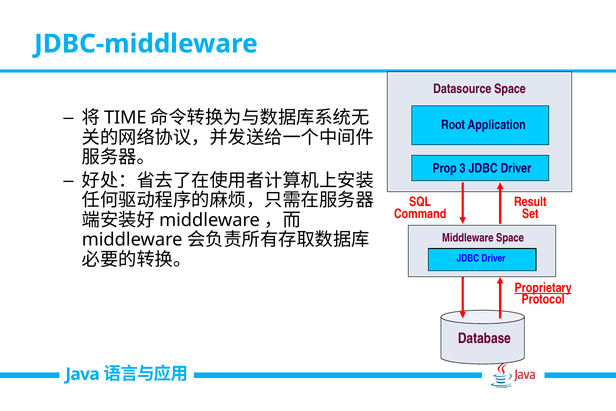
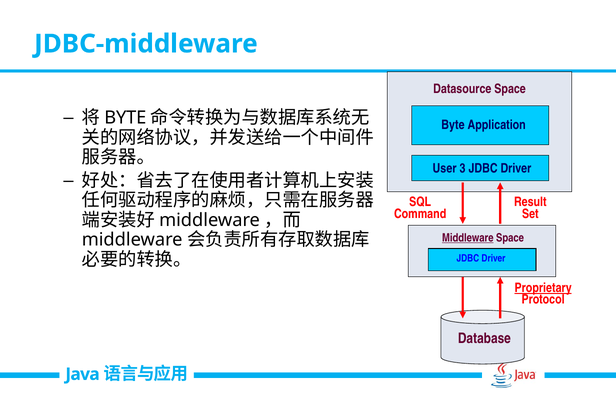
TIME: TIME -> BYTE (125, 118)
Root: Root -> Byte (453, 125)
Prop: Prop -> User (445, 169)
Middleware underline: none -> present (468, 238)
